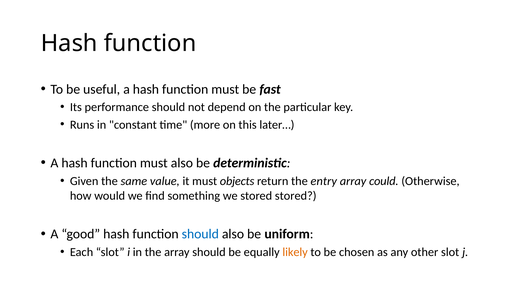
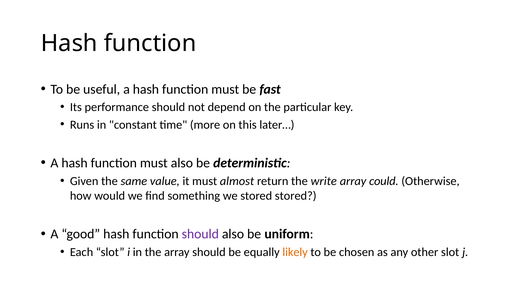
objects: objects -> almost (237, 181)
entry: entry -> write (324, 181)
should colour: blue -> purple (200, 234)
